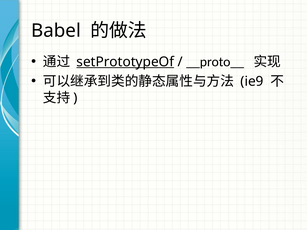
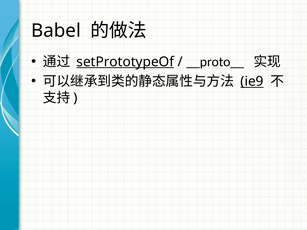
ie9 underline: none -> present (252, 82)
